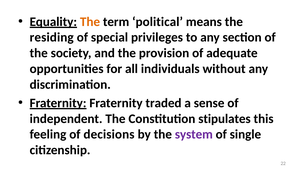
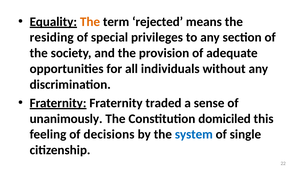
political: political -> rejected (158, 22)
independent: independent -> unanimously (66, 119)
stipulates: stipulates -> domiciled (225, 119)
system colour: purple -> blue (194, 134)
